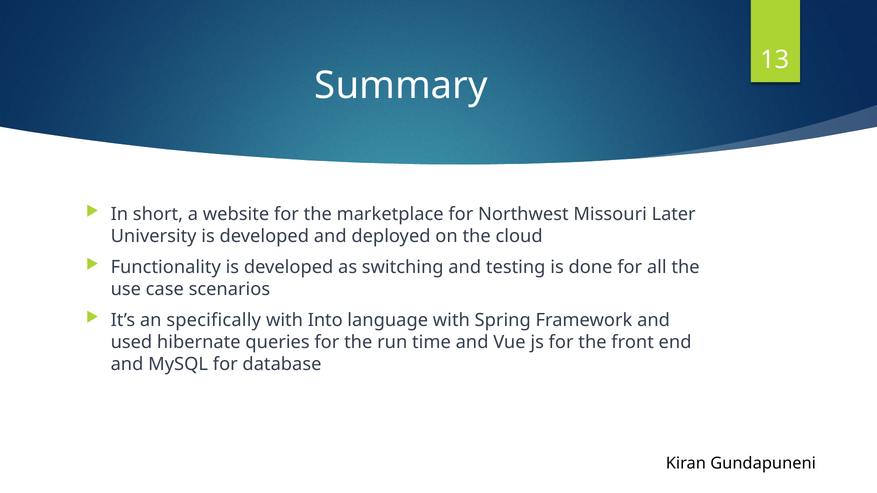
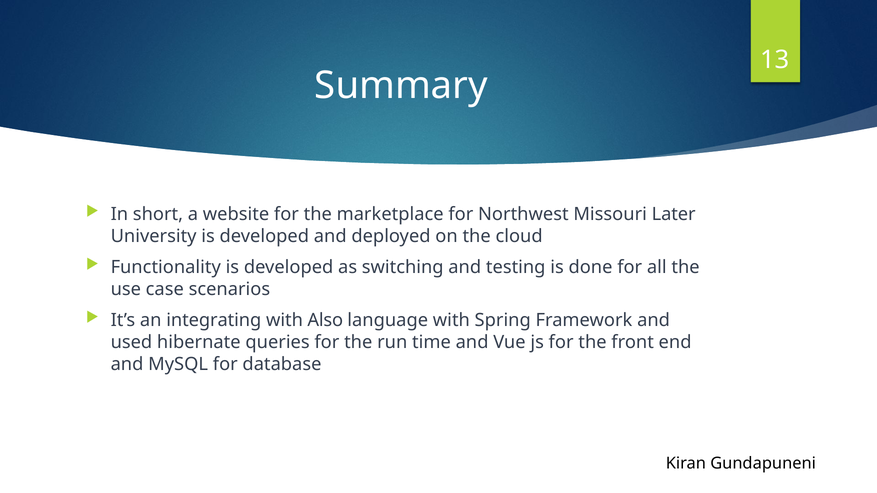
specifically: specifically -> integrating (214, 320)
Into: Into -> Also (325, 320)
